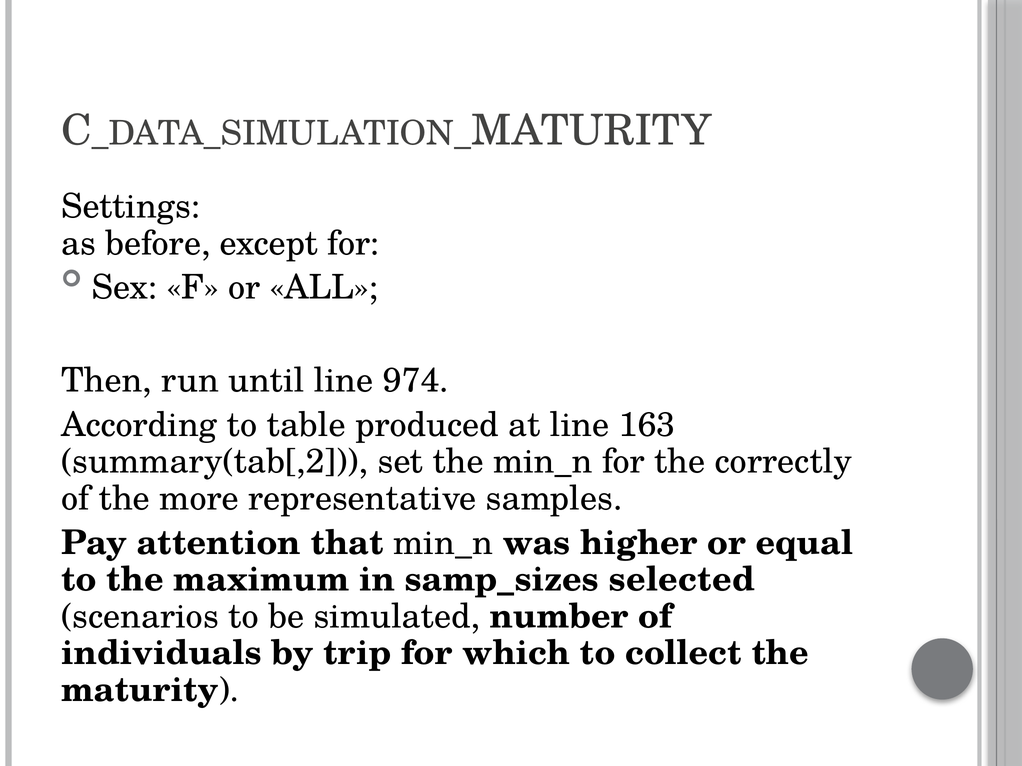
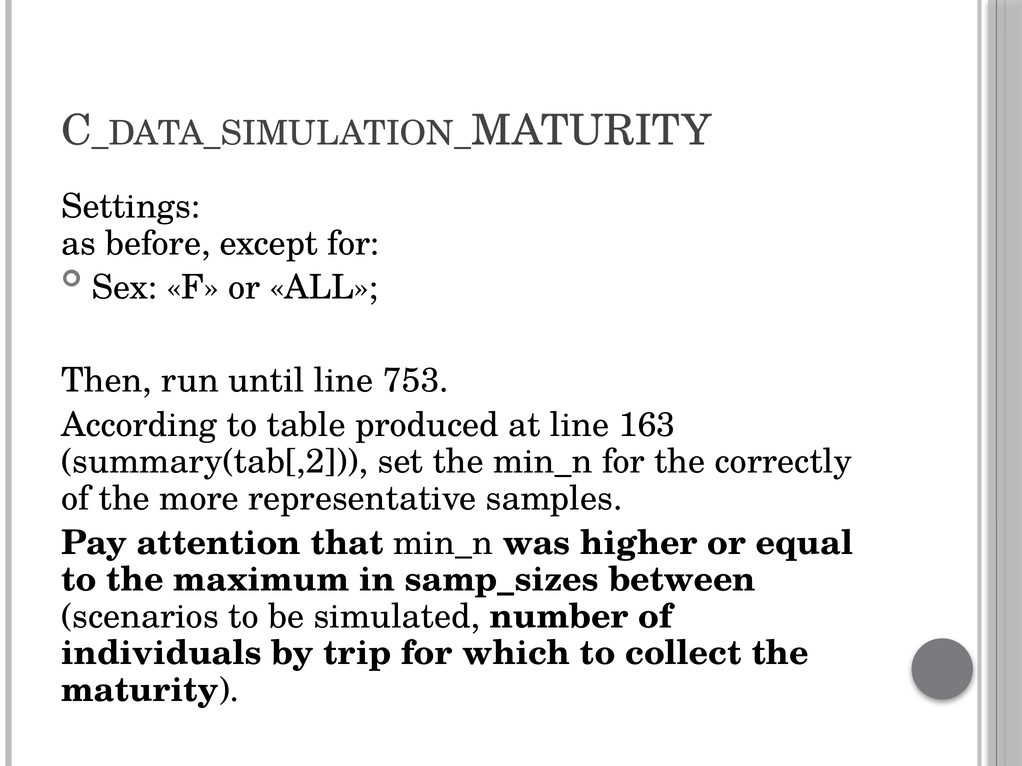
974: 974 -> 753 (416, 381)
selected: selected -> between (682, 580)
